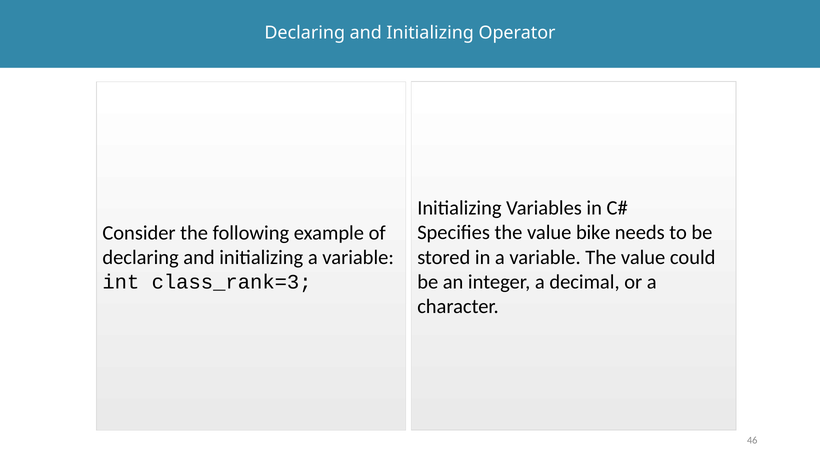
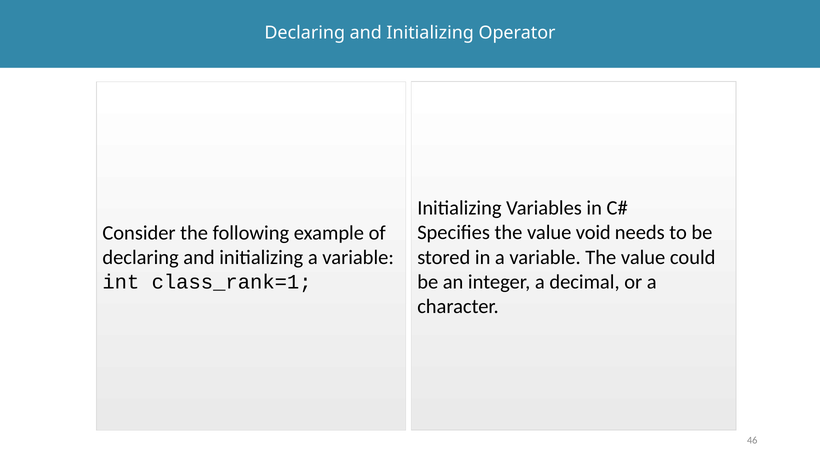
bike: bike -> void (593, 233)
class_rank=3: class_rank=3 -> class_rank=1 (232, 282)
